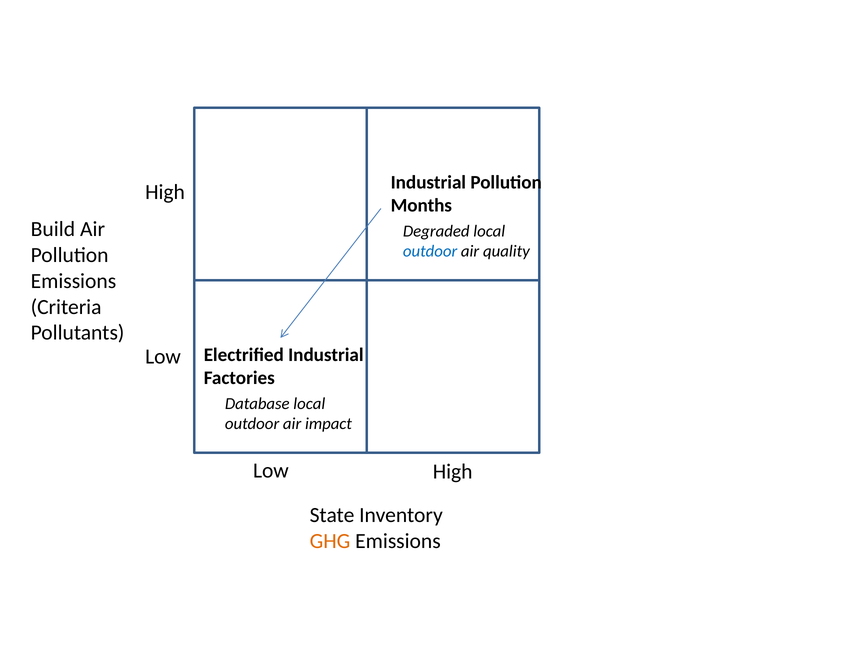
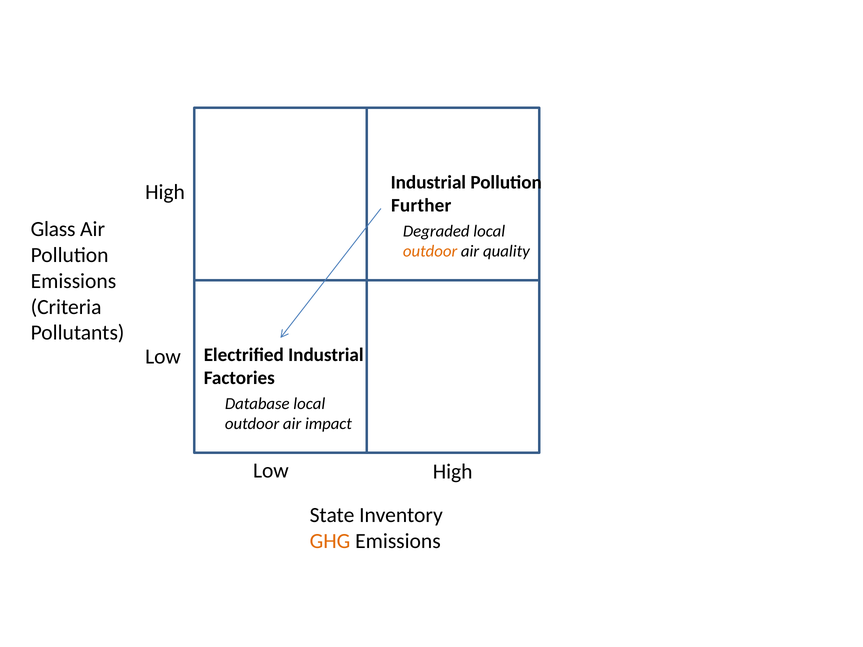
Months: Months -> Further (421, 205)
Build: Build -> Glass (53, 229)
outdoor colour: blue -> orange (430, 251)
